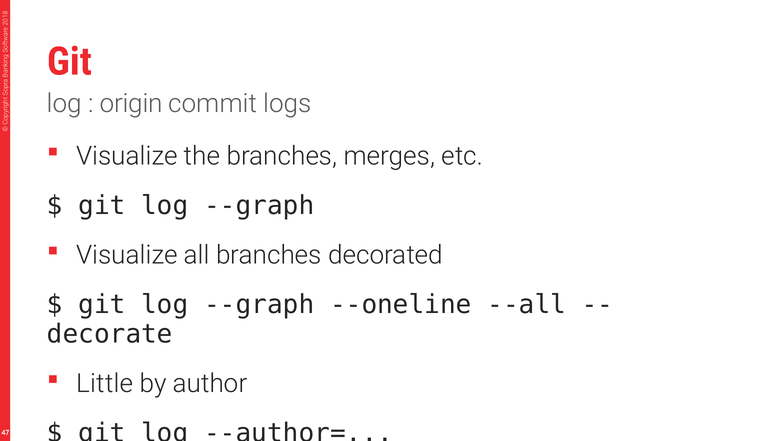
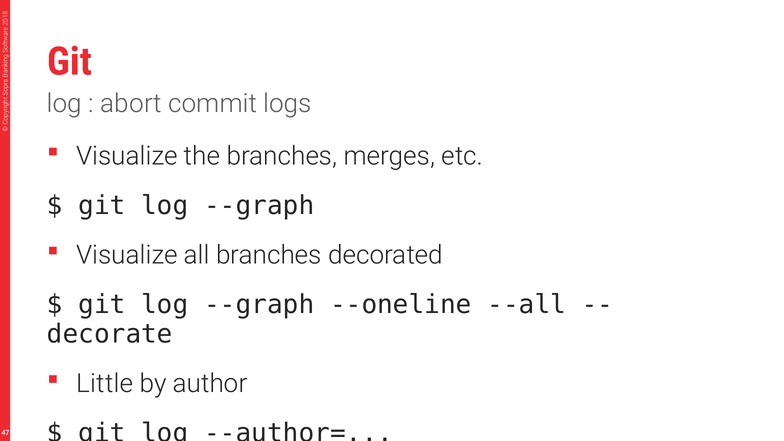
origin: origin -> abort (131, 104)
